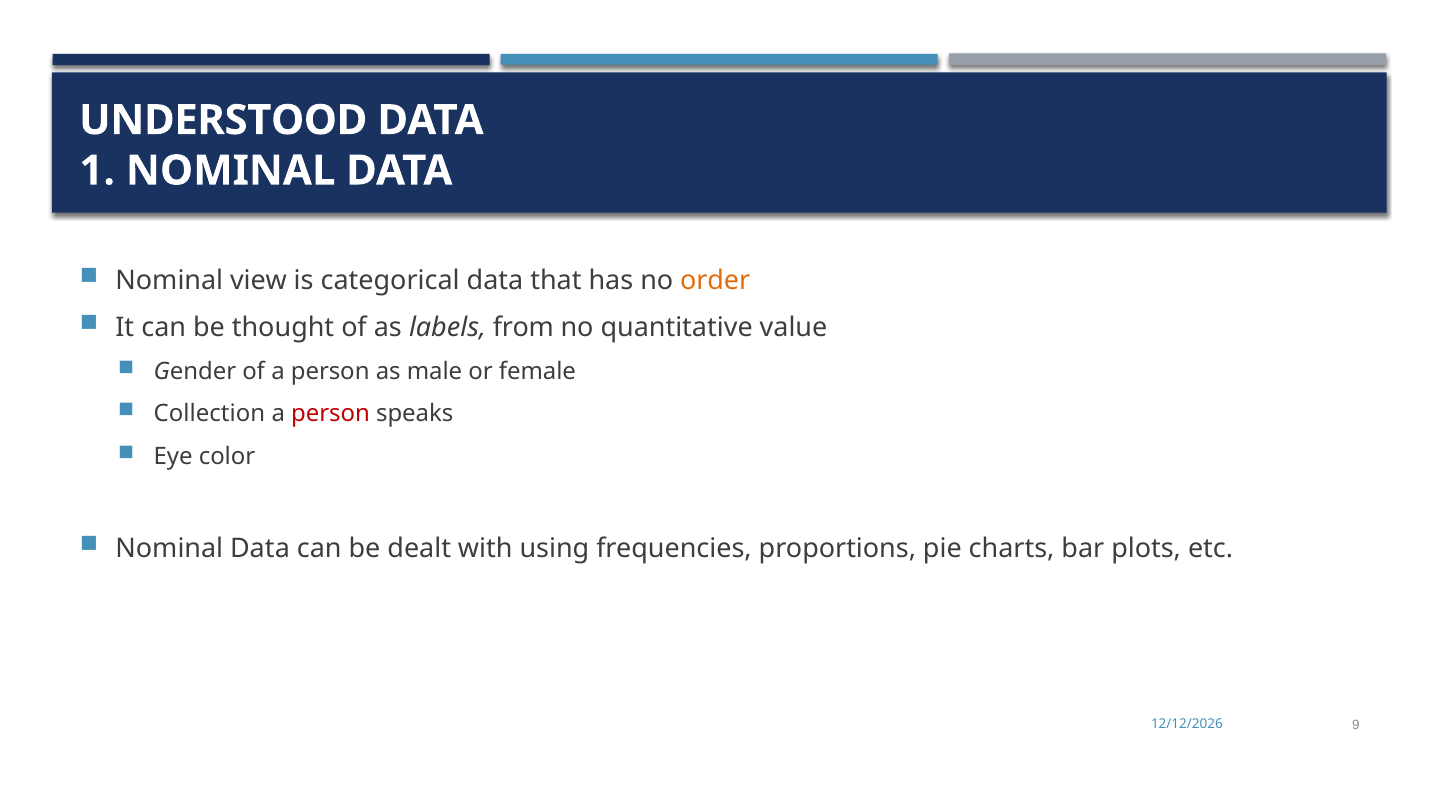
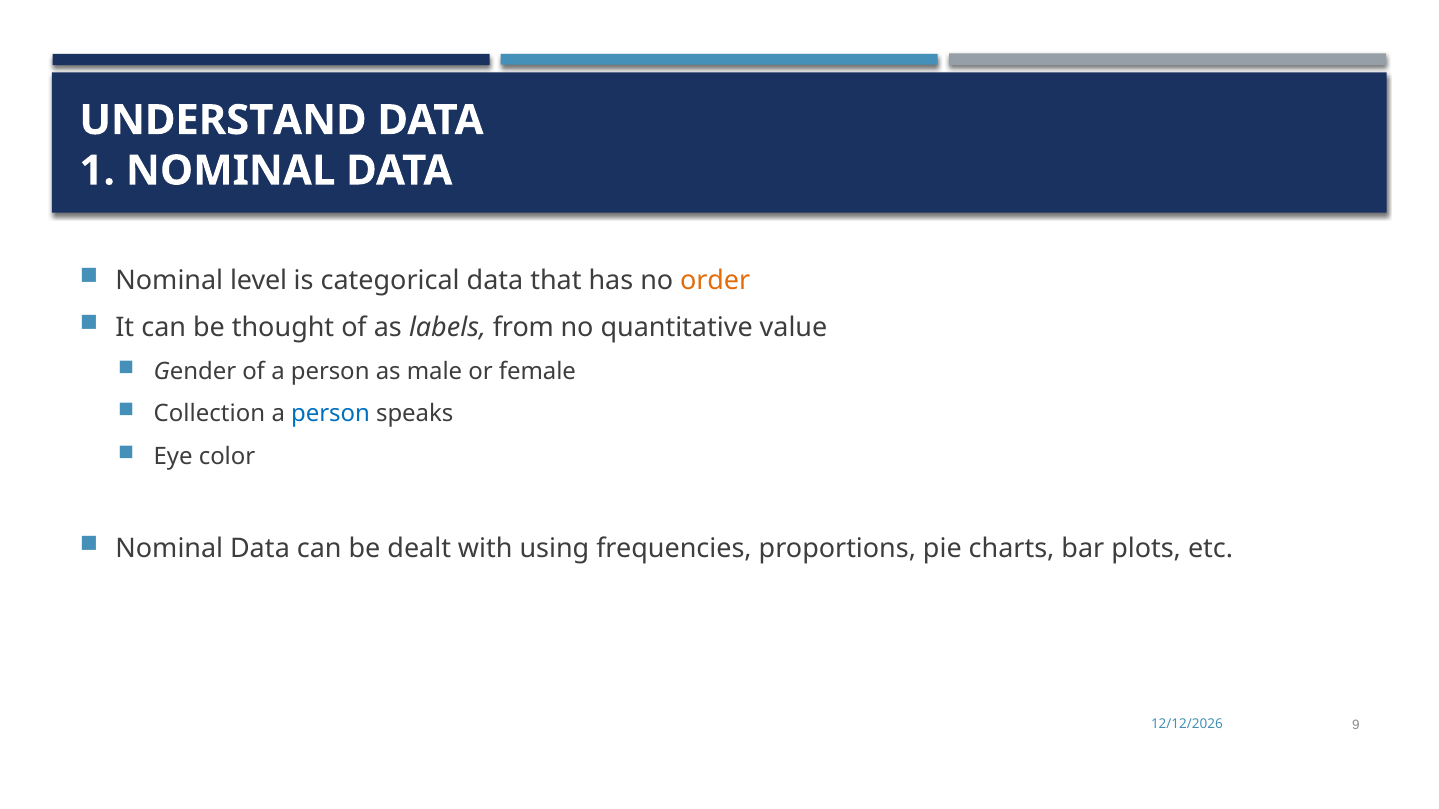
UNDERSTOOD: UNDERSTOOD -> UNDERSTAND (223, 120)
view: view -> level (259, 281)
person colour: red -> blue (331, 414)
